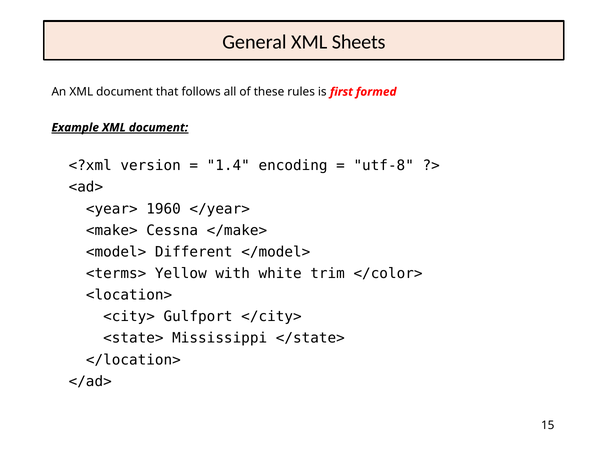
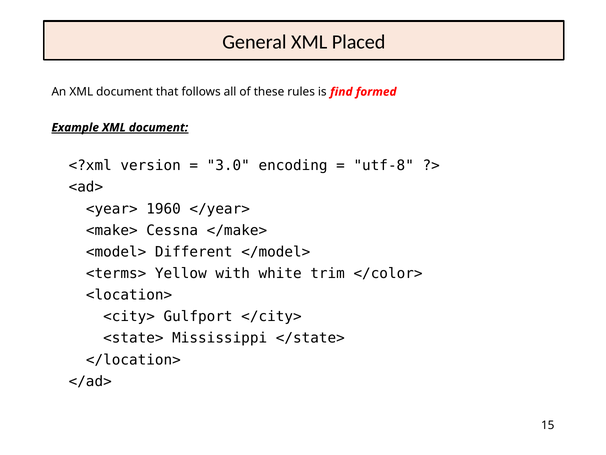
Sheets: Sheets -> Placed (359, 42)
first: first -> find (341, 92)
1.4: 1.4 -> 3.0 (228, 165)
